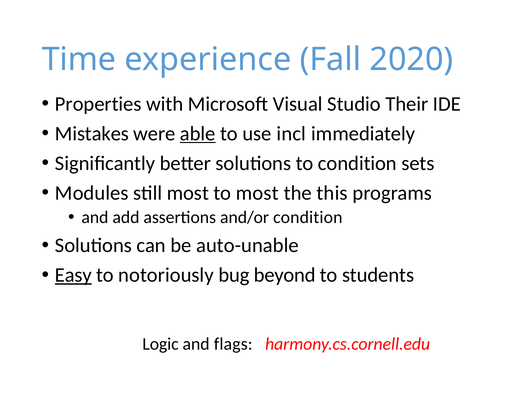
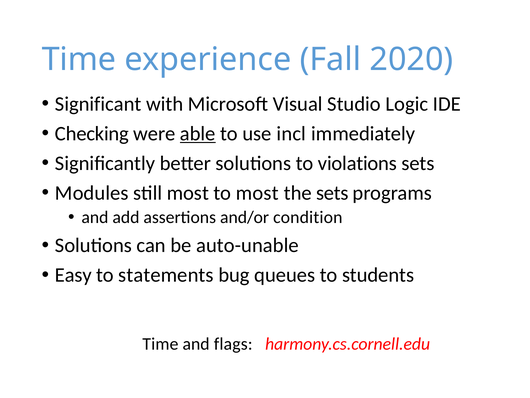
Properties: Properties -> Significant (98, 104)
Their: Their -> Logic (407, 104)
Mistakes: Mistakes -> Checking (92, 133)
to condition: condition -> violations (357, 163)
the this: this -> sets (332, 193)
Easy underline: present -> none (73, 275)
notoriously: notoriously -> statements (166, 275)
beyond: beyond -> queues (285, 275)
Logic: Logic -> Time (160, 343)
